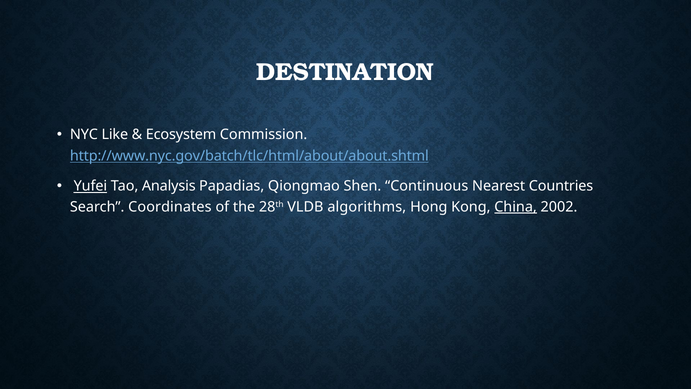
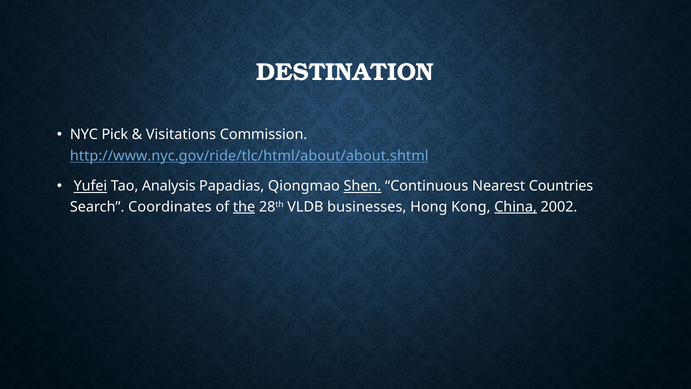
Like: Like -> Pick (115, 134)
Ecosystem: Ecosystem -> Visitations (181, 134)
http://www.nyc.gov/batch/tlc/html/about/about.shtml: http://www.nyc.gov/batch/tlc/html/about/about.shtml -> http://www.nyc.gov/ride/tlc/html/about/about.shtml (249, 156)
Shen underline: none -> present (362, 186)
the underline: none -> present (244, 207)
algorithms: algorithms -> businesses (367, 207)
